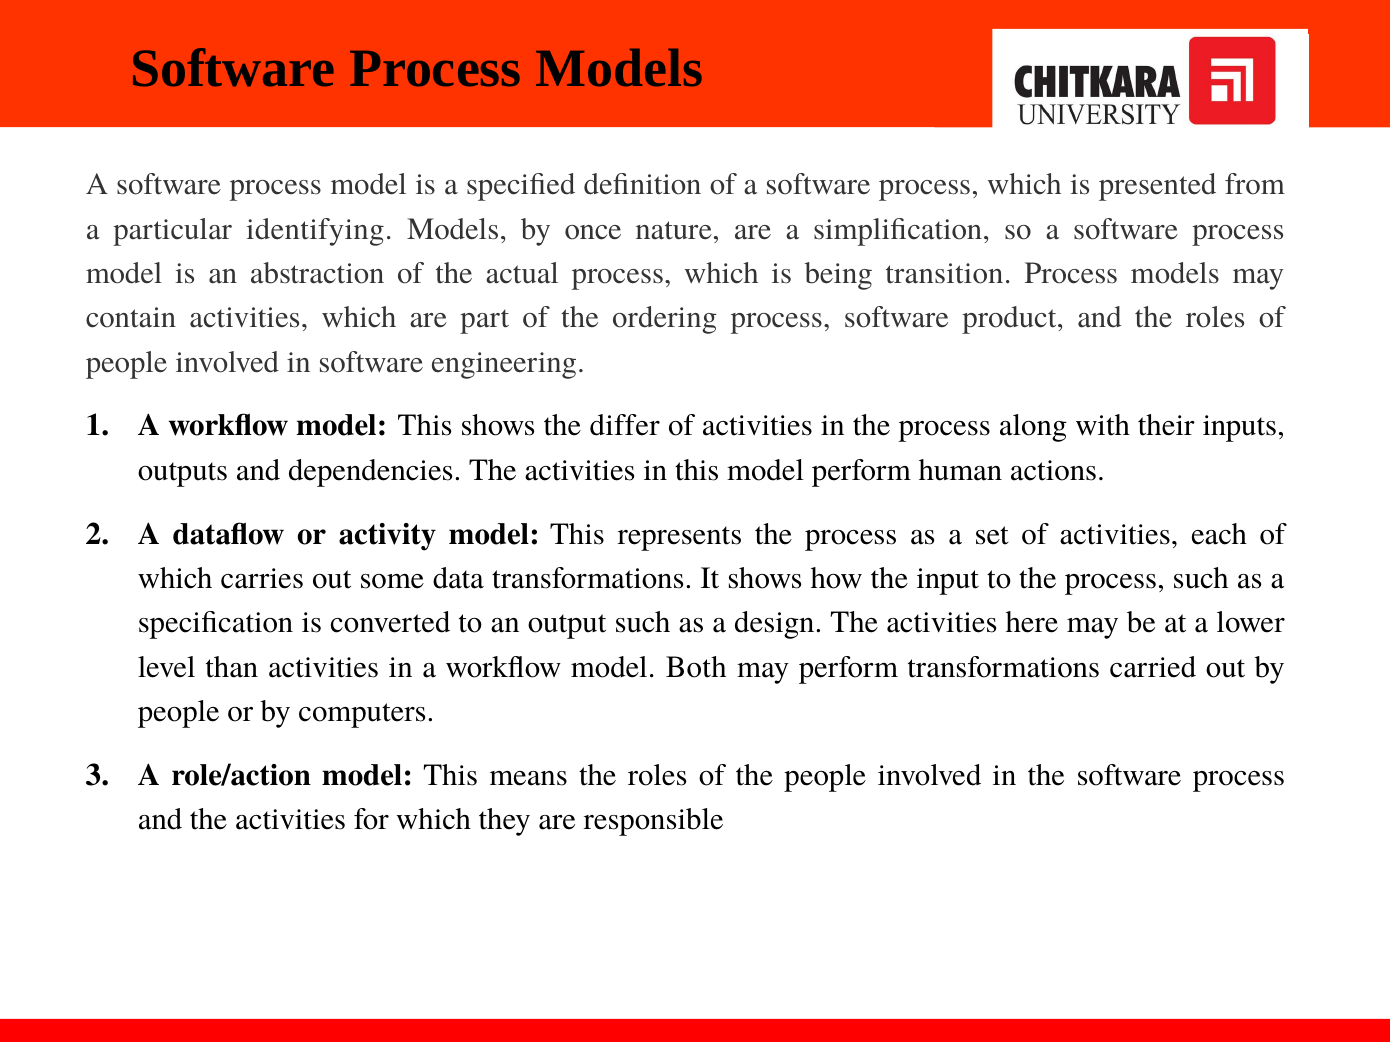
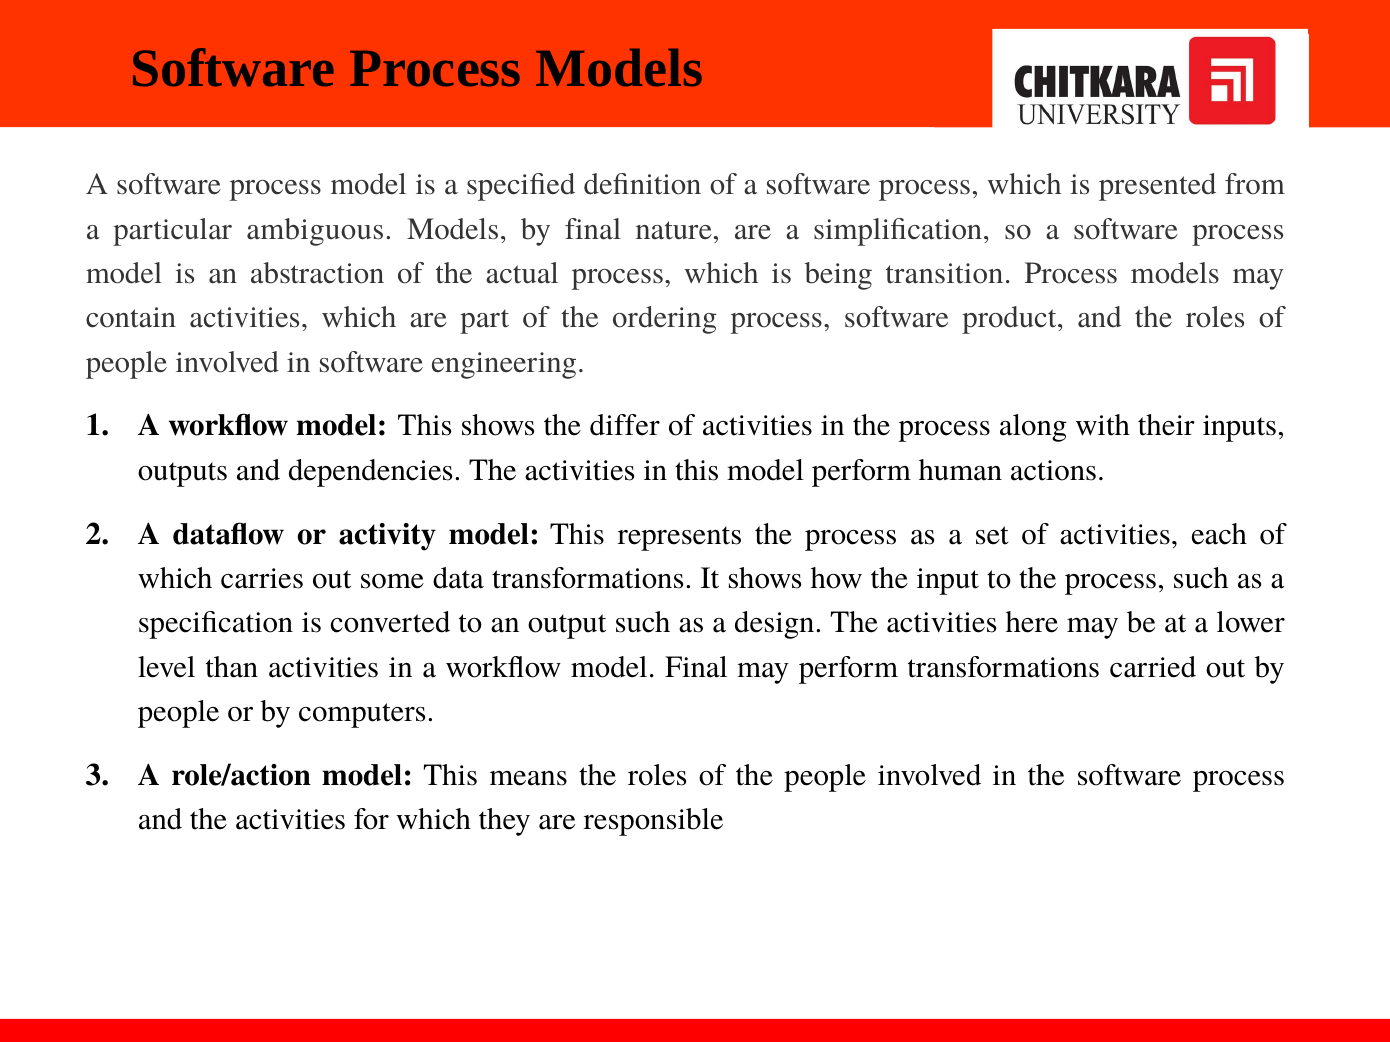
identifying: identifying -> ambiguous (319, 229)
by once: once -> final (593, 229)
model Both: Both -> Final (697, 668)
